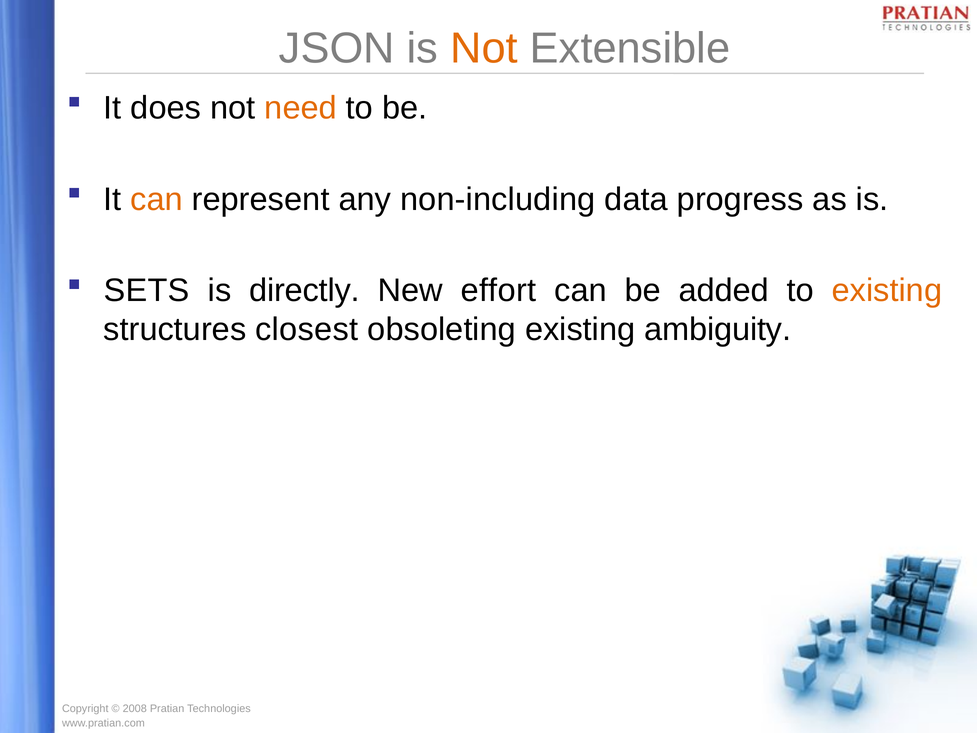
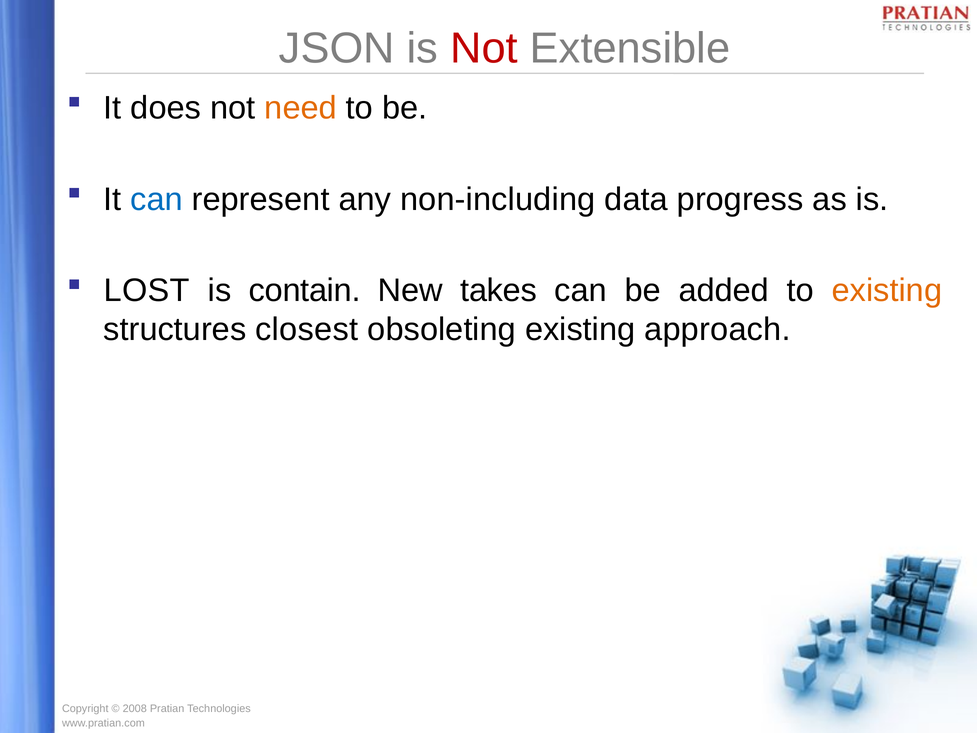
Not colour: orange -> red (484, 49)
can colour: orange -> blue (157, 199)
SETS: SETS -> LOST (147, 290)
directly: directly -> contain (305, 290)
effort: effort -> takes (499, 290)
ambiguity: ambiguity -> approach (718, 330)
